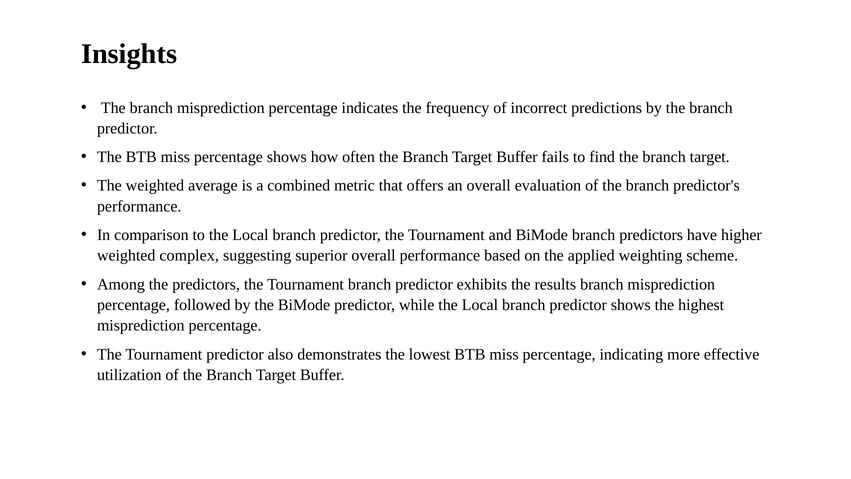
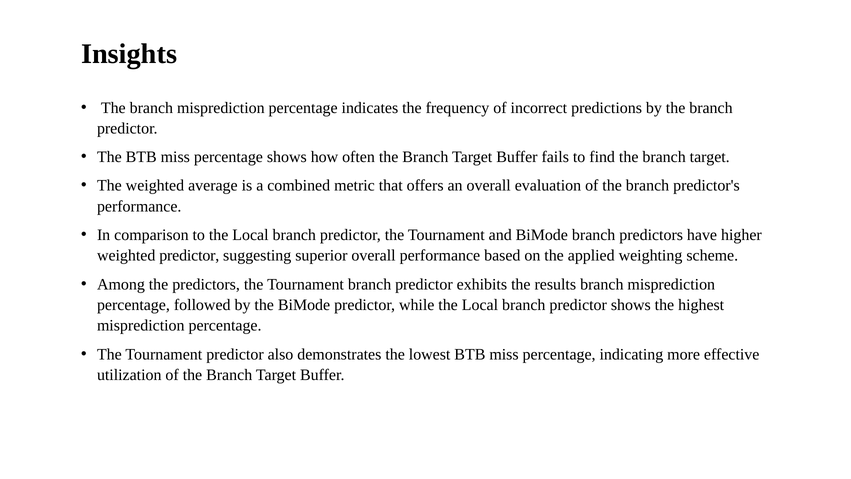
weighted complex: complex -> predictor (189, 256)
